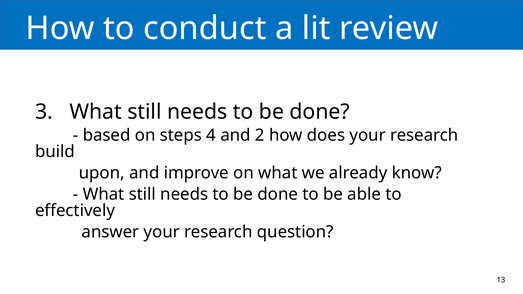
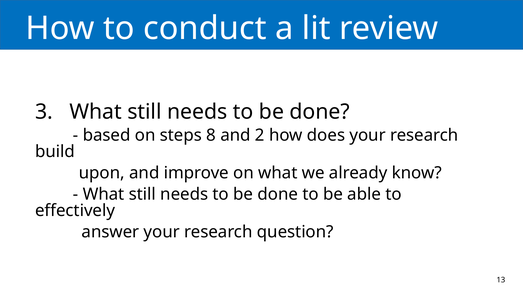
4: 4 -> 8 (211, 135)
